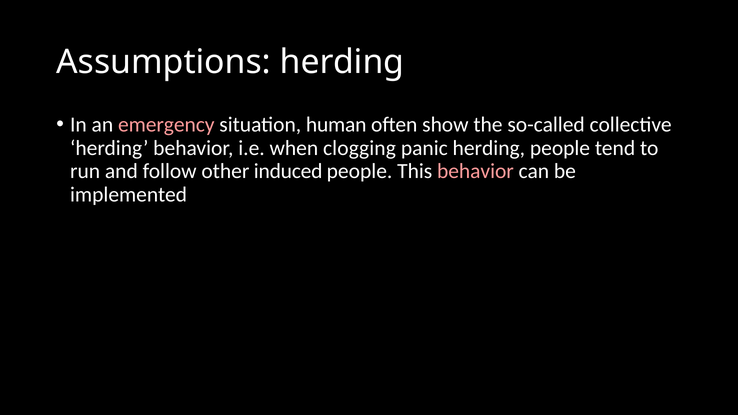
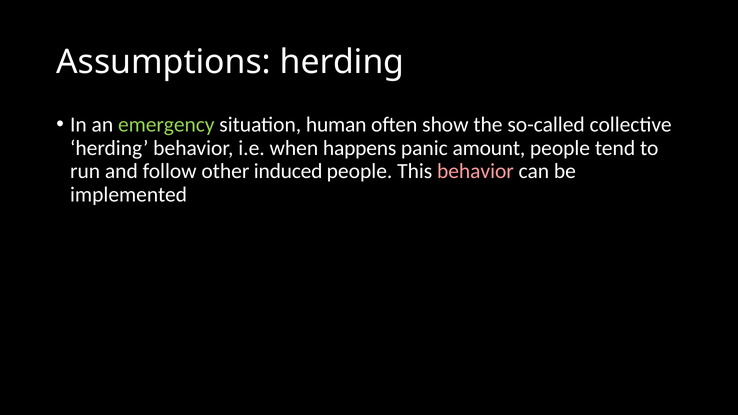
emergency colour: pink -> light green (166, 125)
clogging: clogging -> happens (360, 148)
panic herding: herding -> amount (489, 148)
